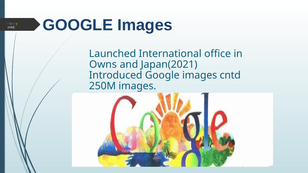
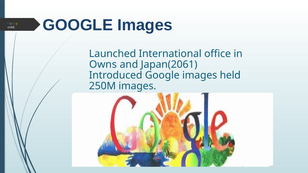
Japan(2021: Japan(2021 -> Japan(2061 (169, 64)
images cntd: cntd -> held (230, 75)
